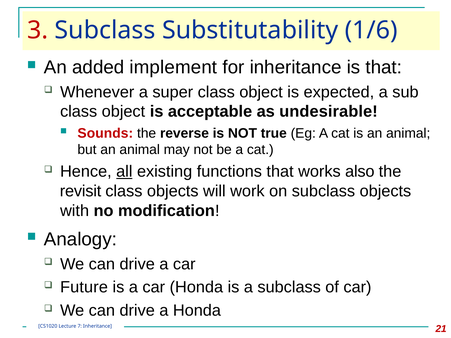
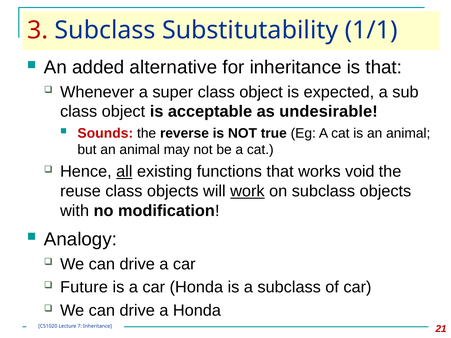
1/6: 1/6 -> 1/1 (371, 30)
implement: implement -> alternative (173, 67)
also: also -> void (360, 172)
revisit: revisit -> reuse (80, 191)
work underline: none -> present (247, 191)
